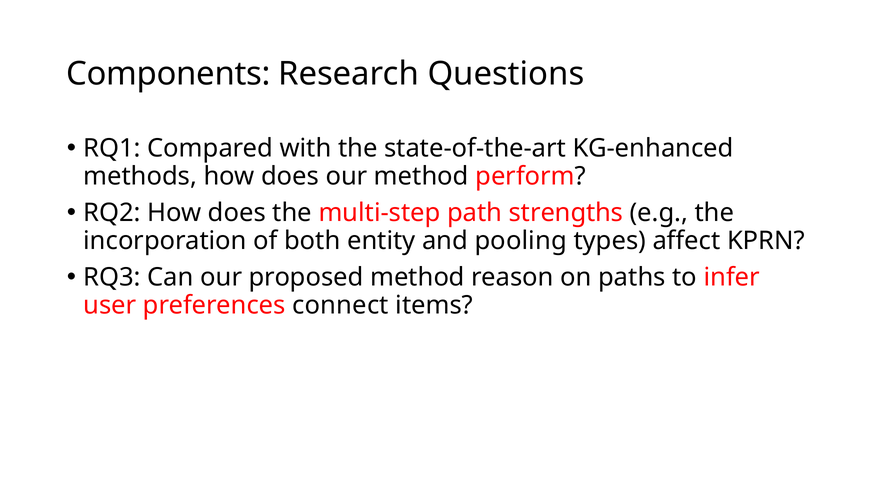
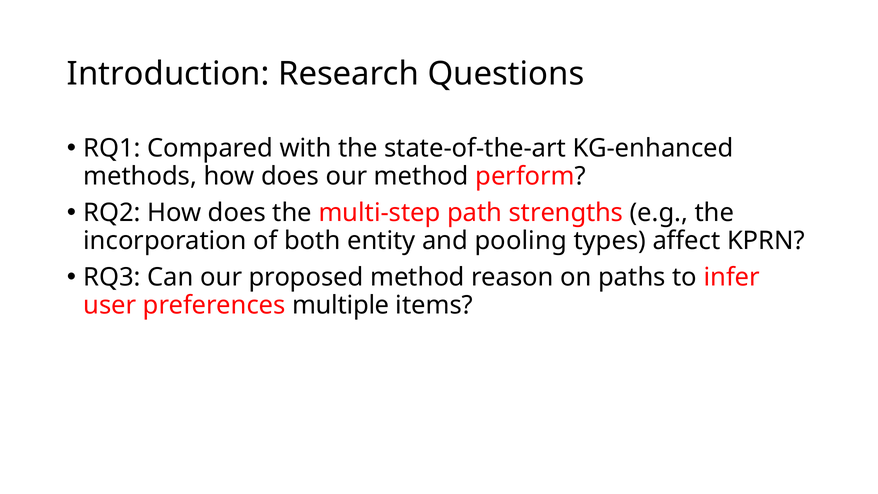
Components: Components -> Introduction (168, 74)
connect: connect -> multiple (341, 305)
